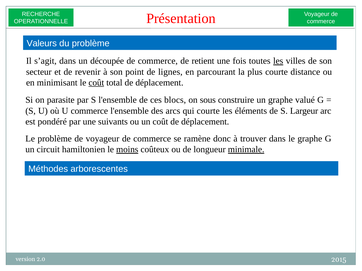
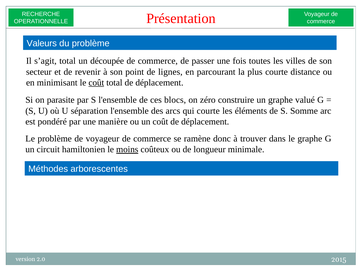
s’agit dans: dans -> total (68, 61)
retient: retient -> passer (203, 61)
les underline: present -> none (278, 61)
sous: sous -> zéro (208, 100)
U commerce: commerce -> séparation (89, 111)
Largeur: Largeur -> Somme (304, 111)
suivants: suivants -> manière (113, 122)
minimale underline: present -> none (246, 150)
